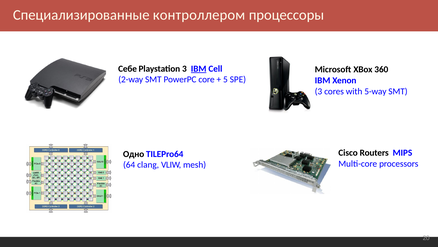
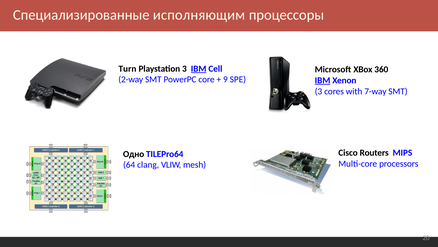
контроллером: контроллером -> исполняющим (199, 15)
Себе: Себе -> Turn (127, 68)
5: 5 -> 9 (225, 79)
IBM underline: none -> present (323, 80)
5-way: 5-way -> 7-way (375, 91)
